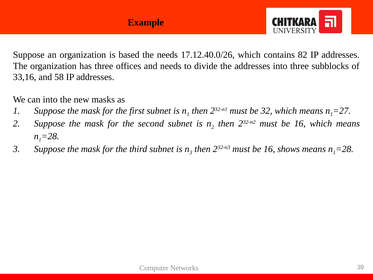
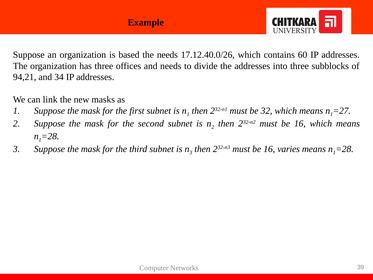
82: 82 -> 60 (303, 55)
33,16: 33,16 -> 94,21 (25, 77)
58: 58 -> 34 (59, 77)
can into: into -> link (50, 99)
shows: shows -> varies (289, 149)
